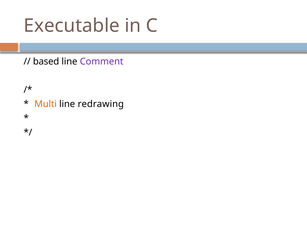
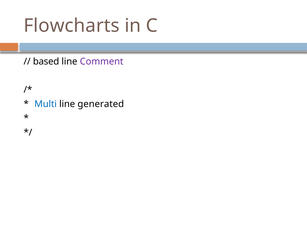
Executable: Executable -> Flowcharts (72, 26)
Multi colour: orange -> blue (46, 104)
redrawing: redrawing -> generated (101, 104)
